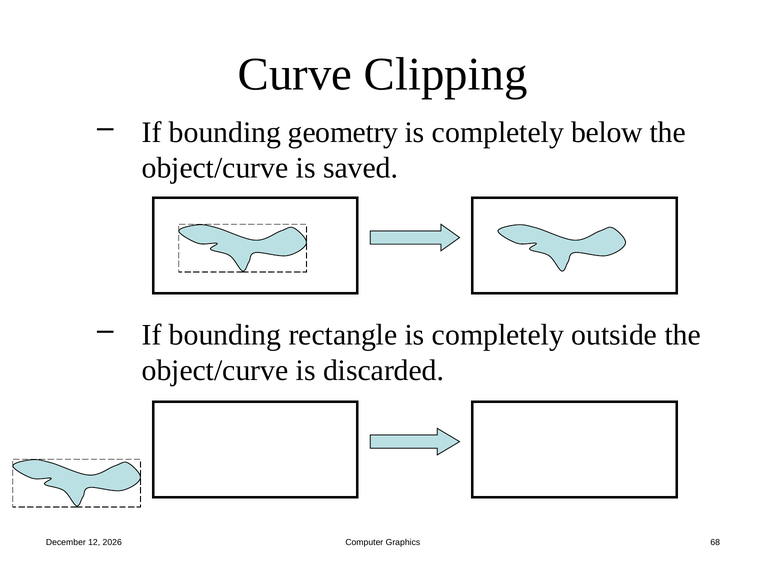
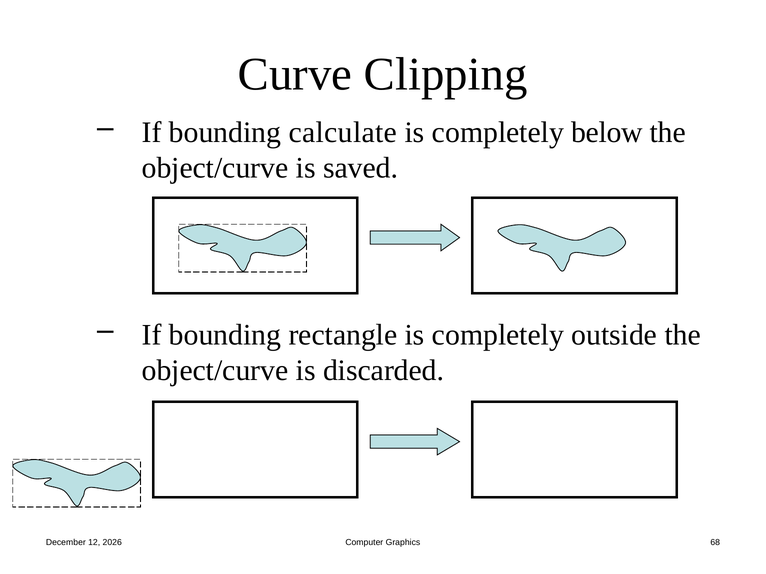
geometry: geometry -> calculate (343, 132)
